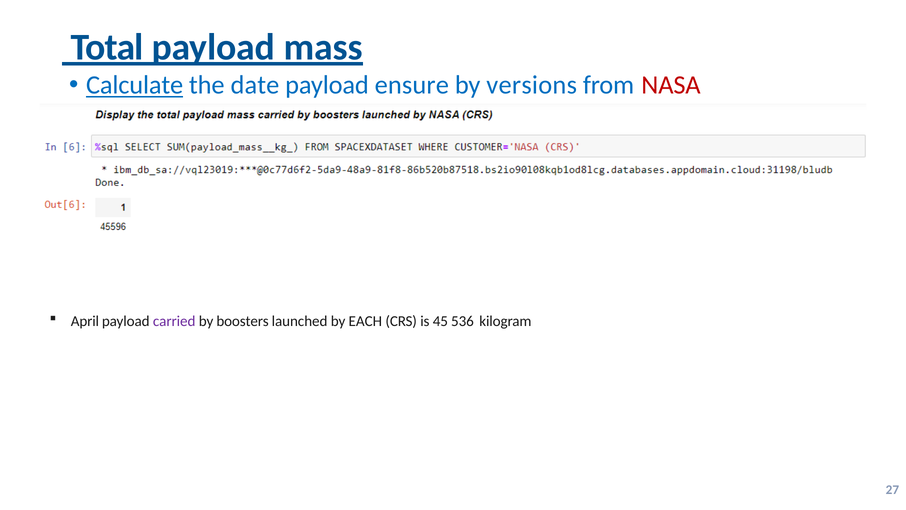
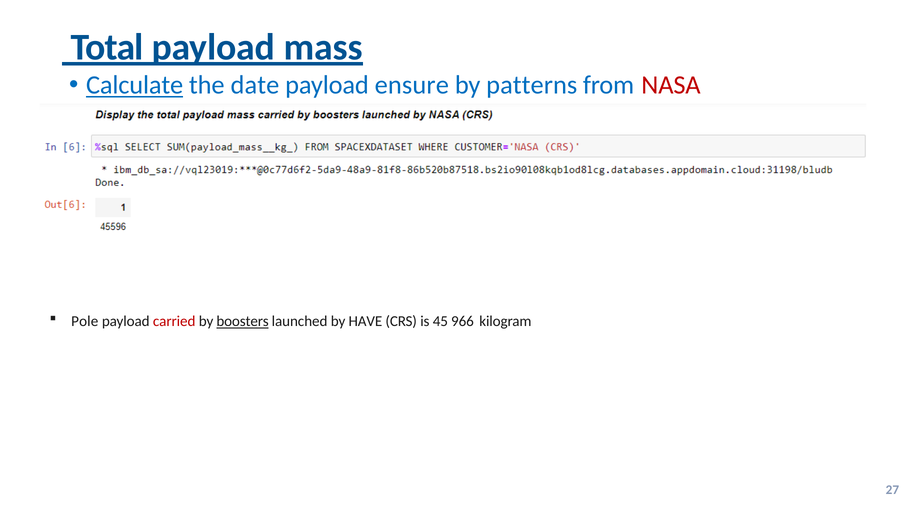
versions: versions -> patterns (532, 85)
April: April -> Pole (85, 321)
carried colour: purple -> red (174, 321)
boosters underline: none -> present (243, 321)
EACH: EACH -> HAVE (365, 321)
536: 536 -> 966 (462, 321)
